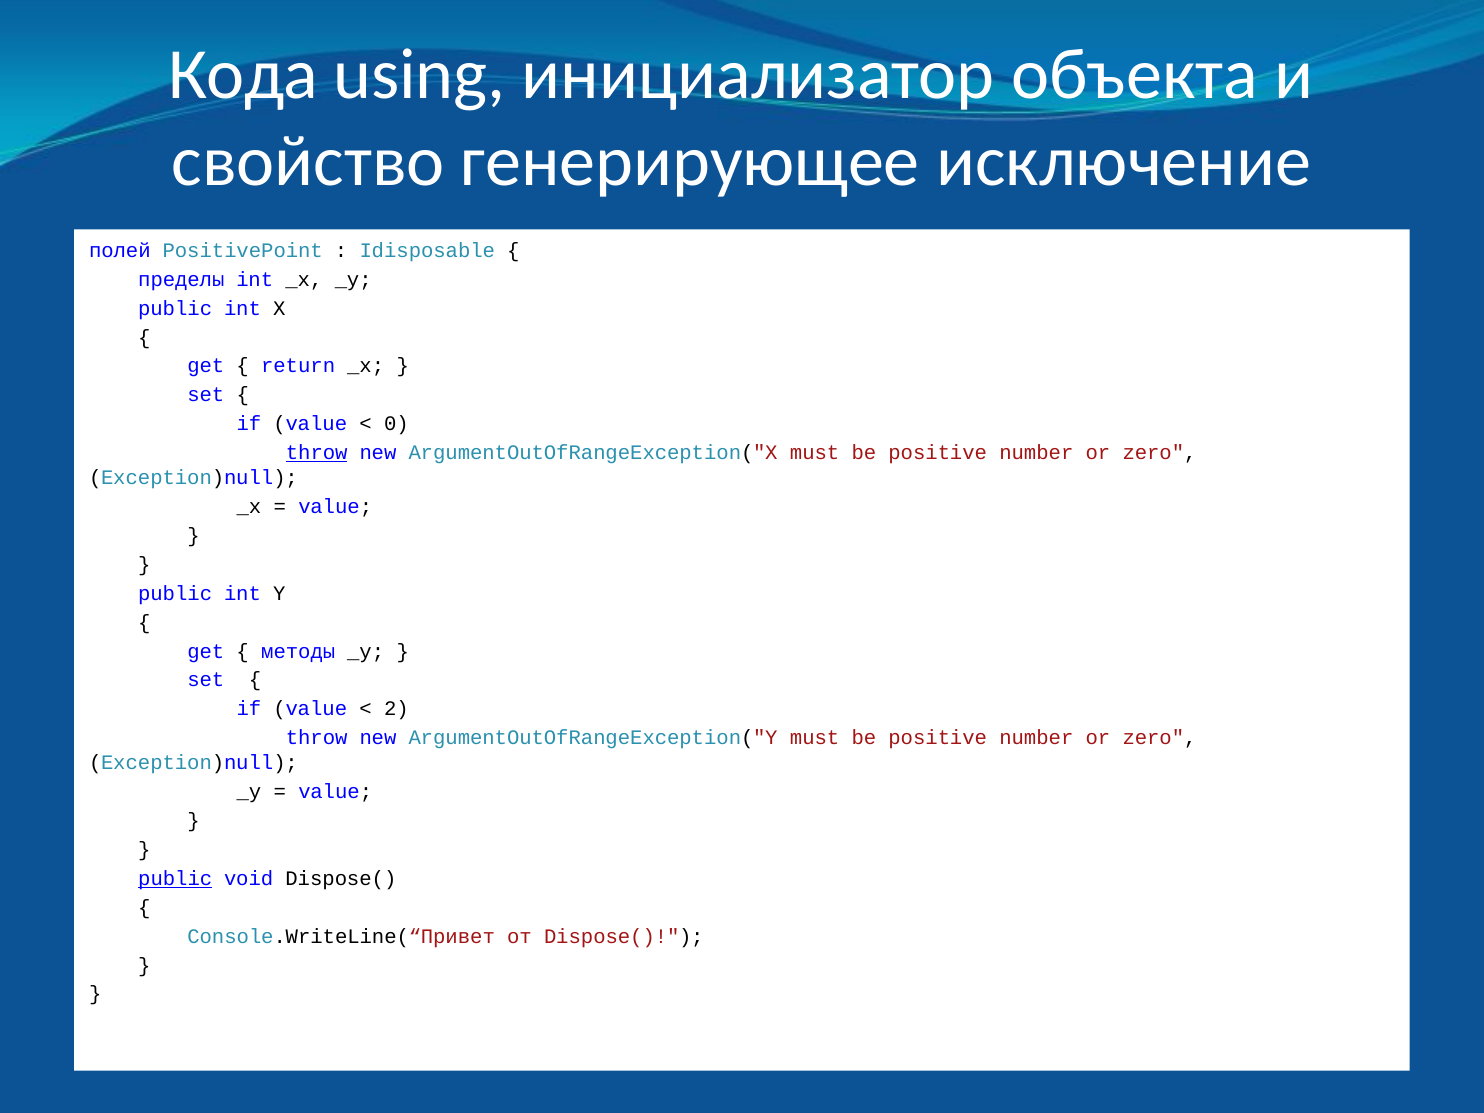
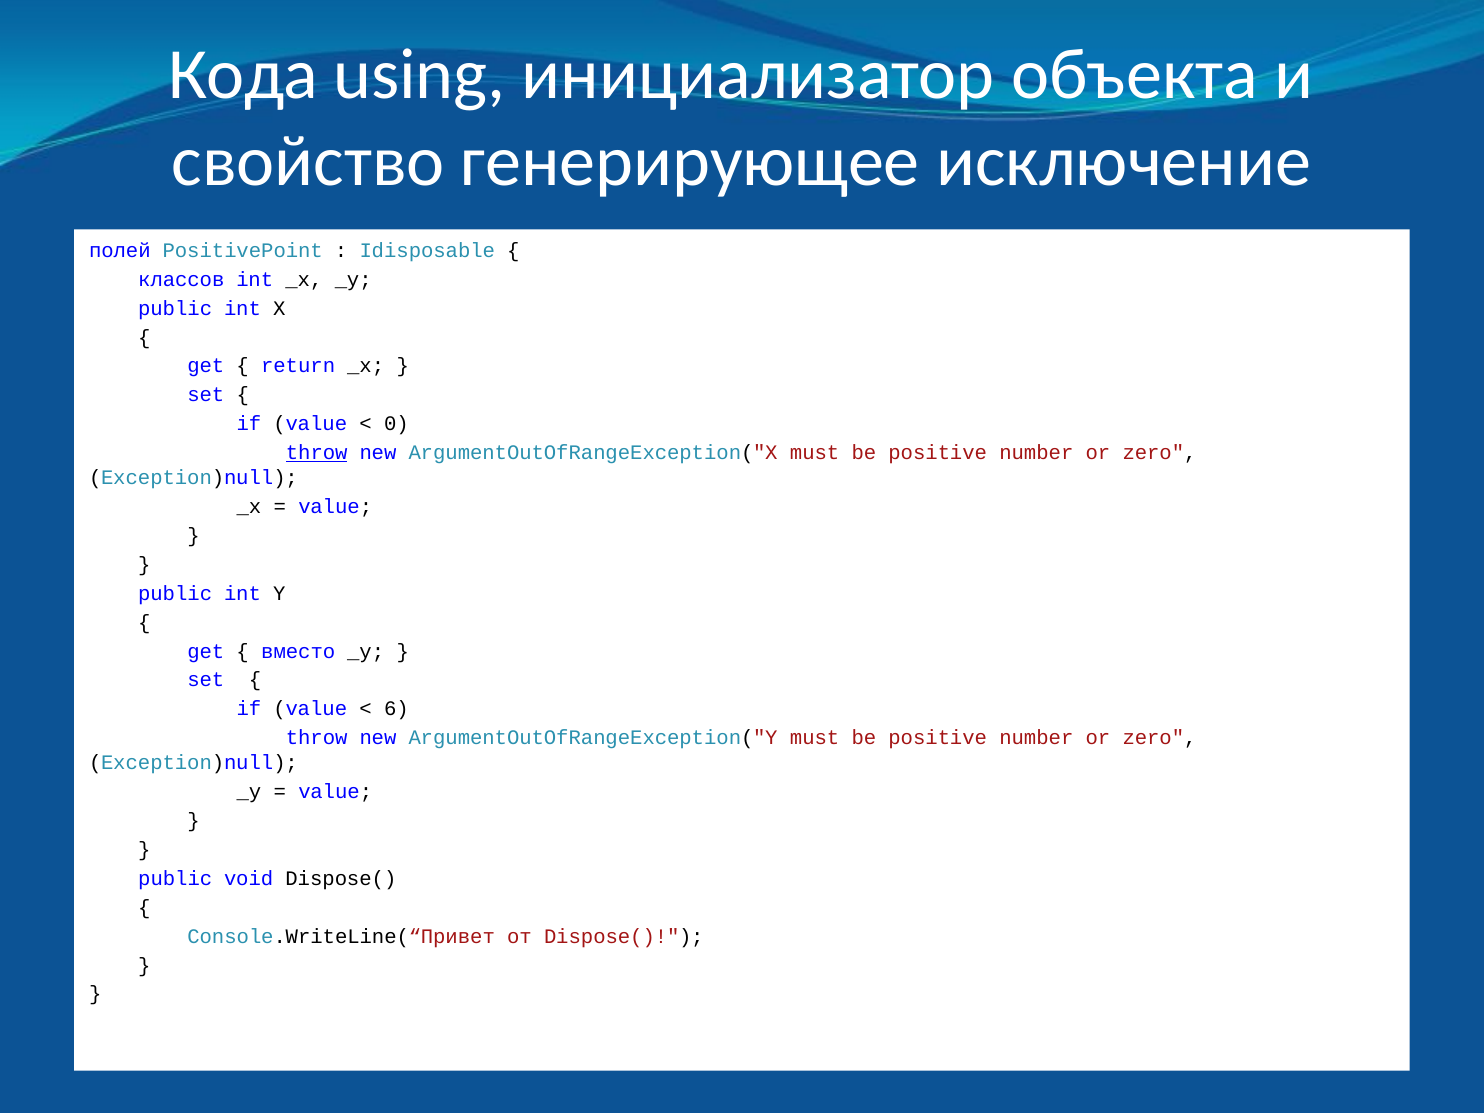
пределы: пределы -> классов (181, 279)
методы: методы -> вместо (298, 651)
2: 2 -> 6 (396, 709)
public underline: present -> none (175, 878)
